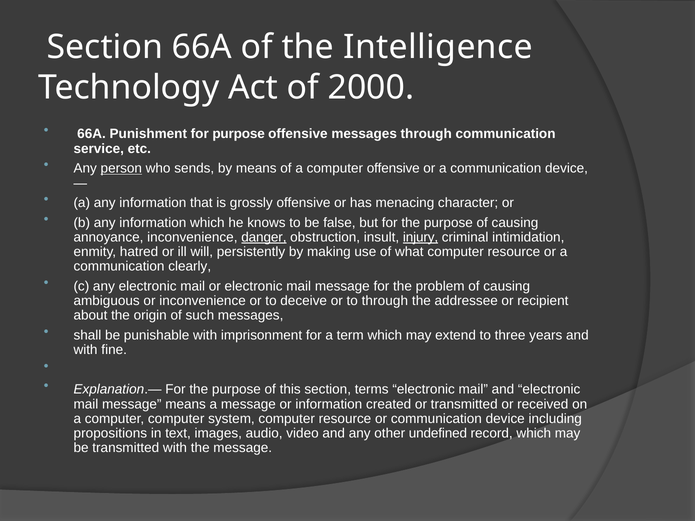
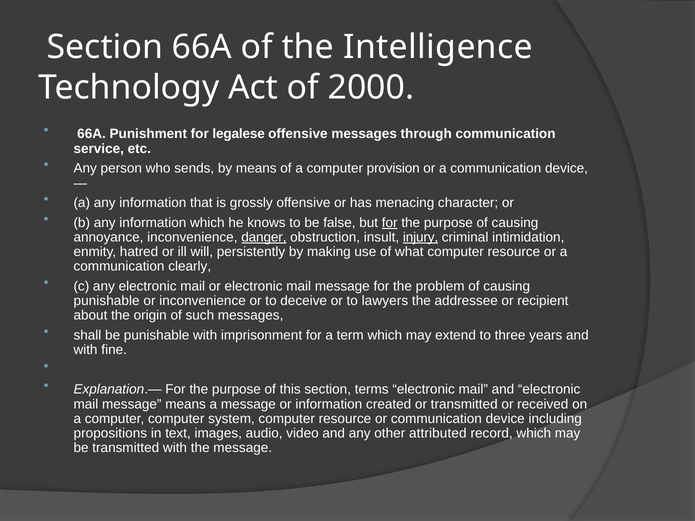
for purpose: purpose -> legalese (239, 134)
person underline: present -> none (121, 169)
computer offensive: offensive -> provision (393, 169)
for underline: none -> present (390, 223)
ambiguous: ambiguous -> punishable (107, 301)
to through: through -> lawyers (385, 301)
undefined: undefined -> attributed (438, 433)
